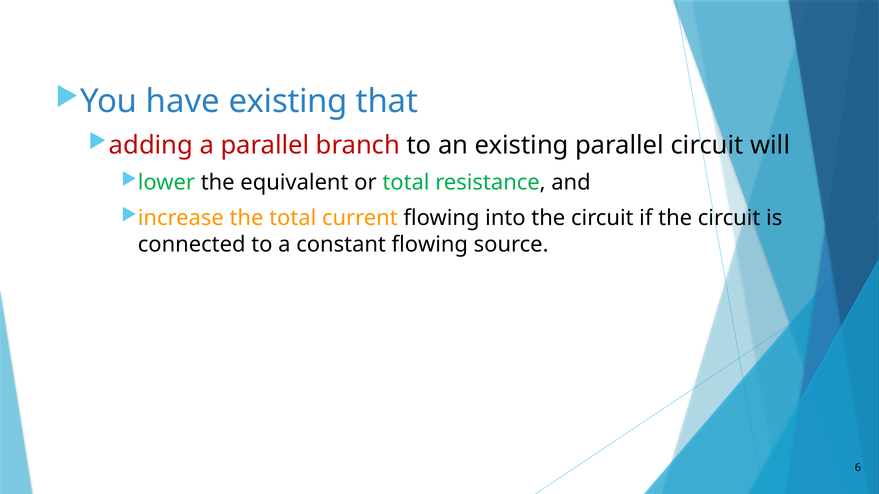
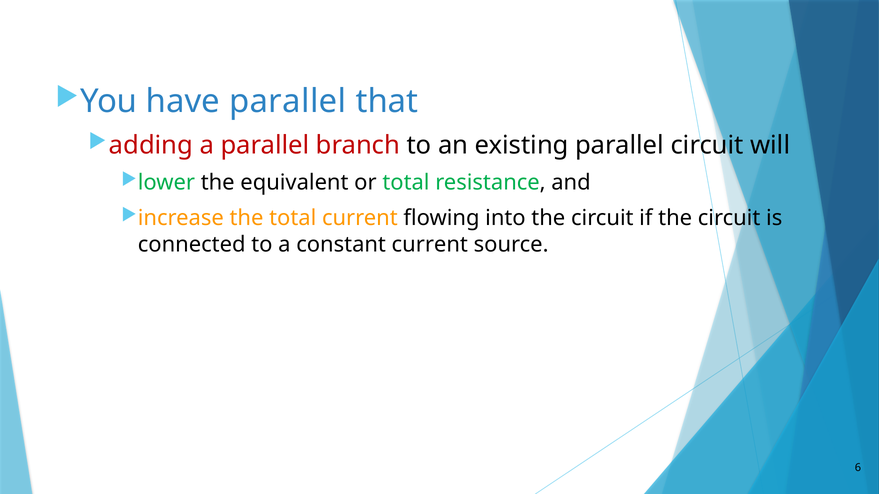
have existing: existing -> parallel (288, 102)
constant flowing: flowing -> current (430, 245)
